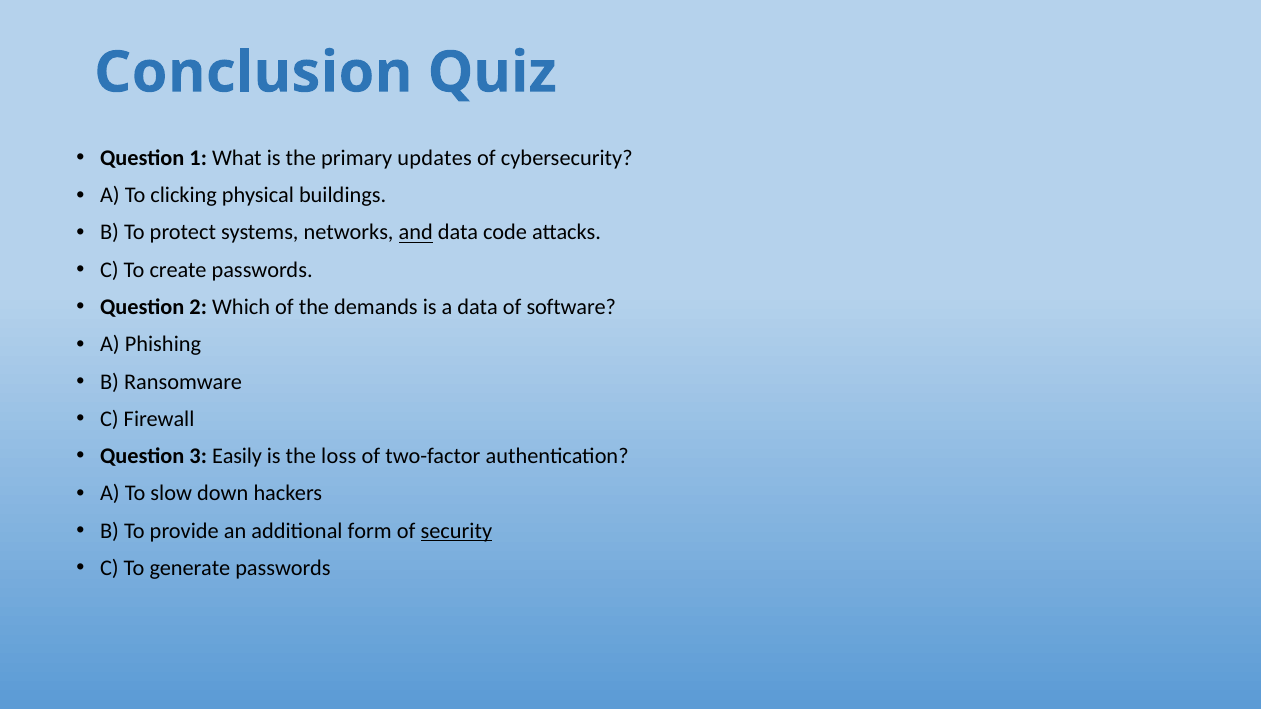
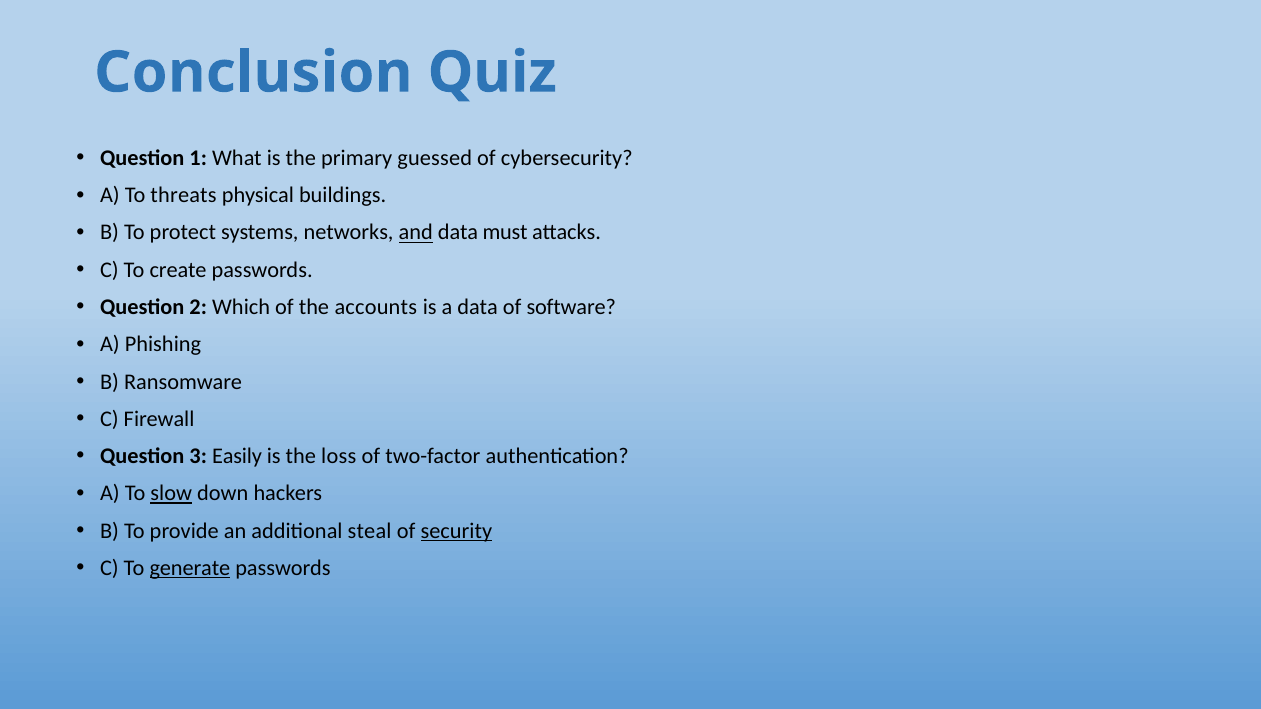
updates: updates -> guessed (435, 158)
clicking: clicking -> threats (184, 195)
code: code -> must (505, 233)
demands: demands -> accounts (376, 307)
slow underline: none -> present (171, 494)
form: form -> steal (370, 531)
generate underline: none -> present (190, 568)
